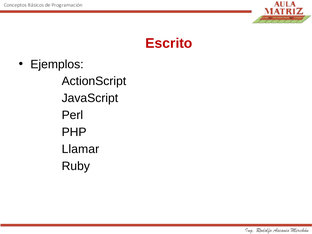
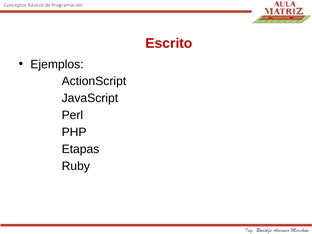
Llamar: Llamar -> Etapas (80, 149)
